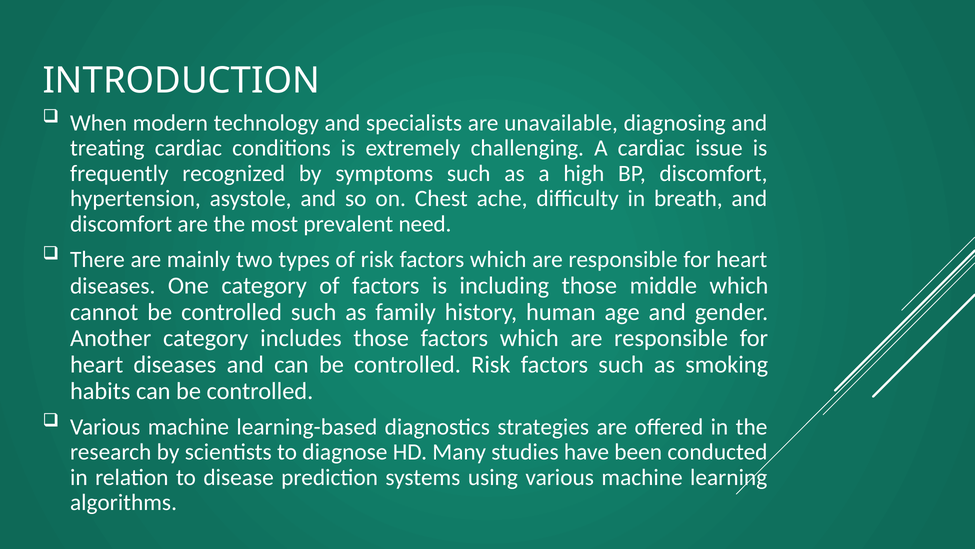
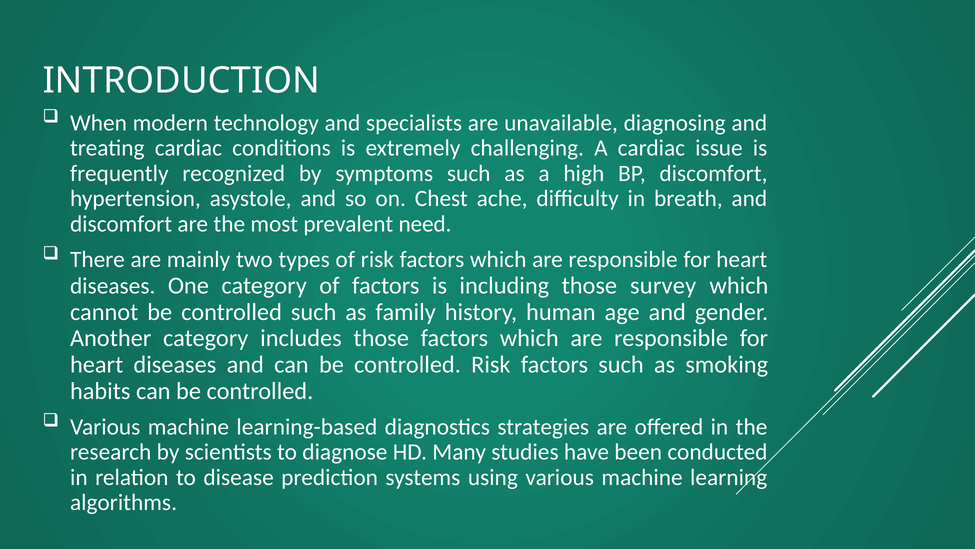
middle: middle -> survey (663, 285)
